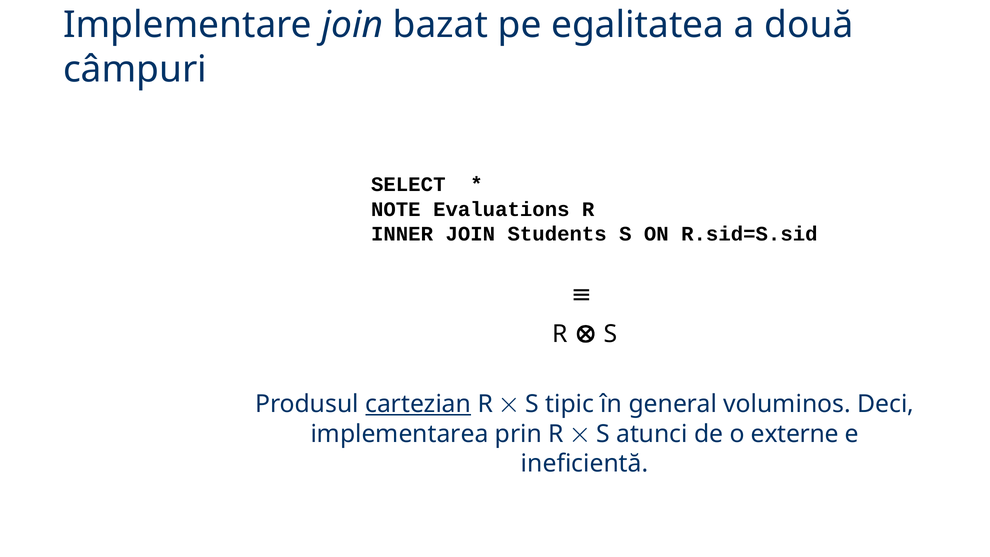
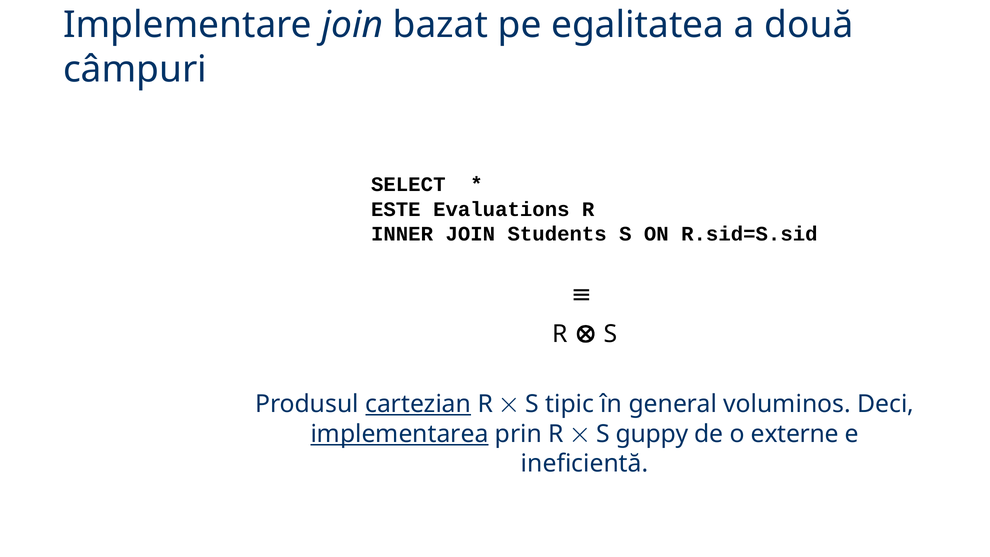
NOTE: NOTE -> ESTE (396, 209)
implementarea underline: none -> present (400, 434)
atunci: atunci -> guppy (652, 434)
